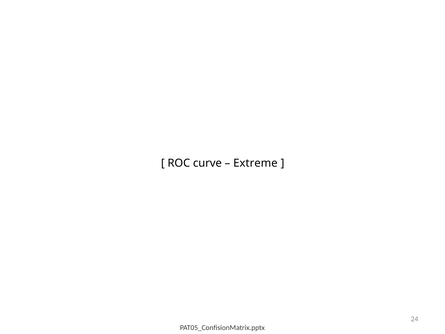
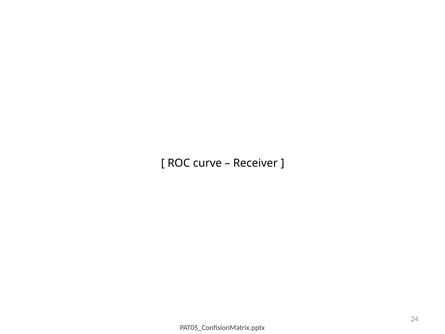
Extreme: Extreme -> Receiver (255, 163)
